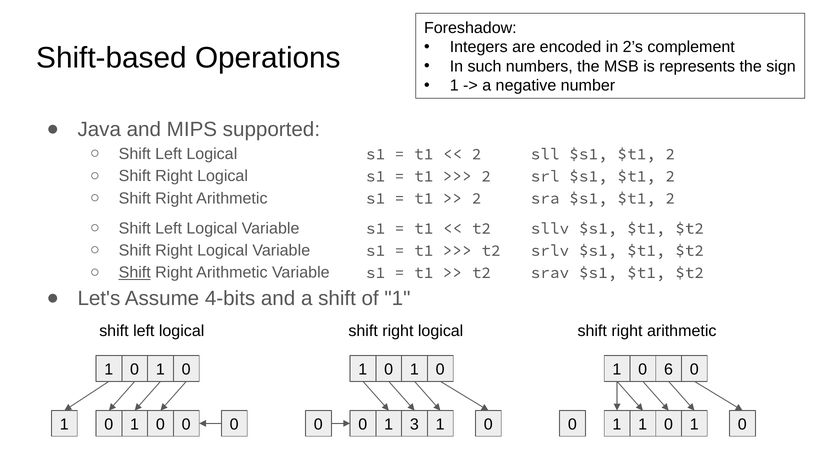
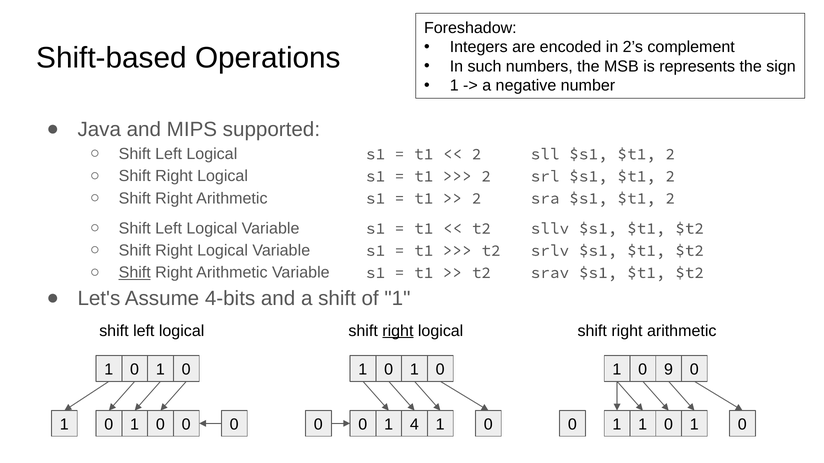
right underline: none -> present (398, 331)
6: 6 -> 9 (668, 370)
3: 3 -> 4 (414, 425)
